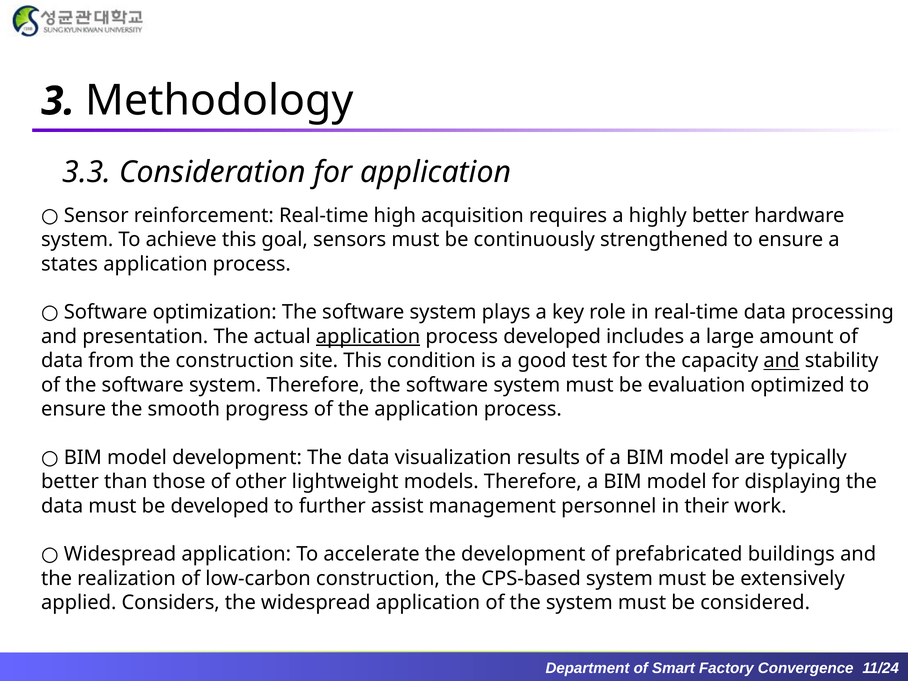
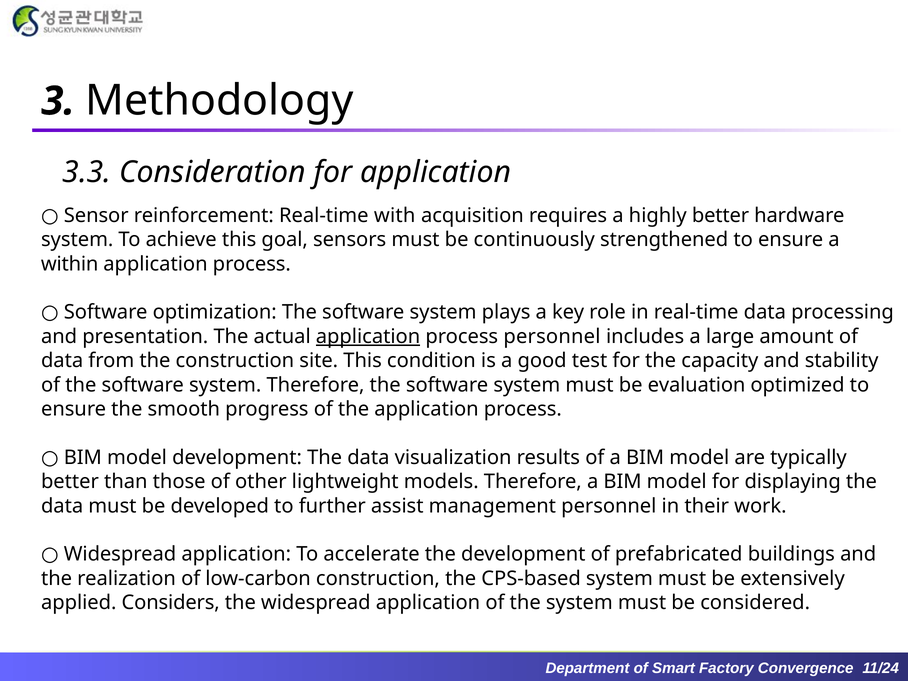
high: high -> with (395, 215)
states: states -> within (70, 264)
process developed: developed -> personnel (552, 336)
and underline: present -> none (781, 361)
